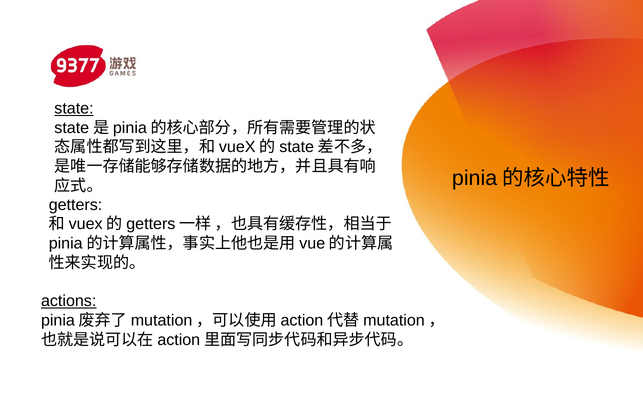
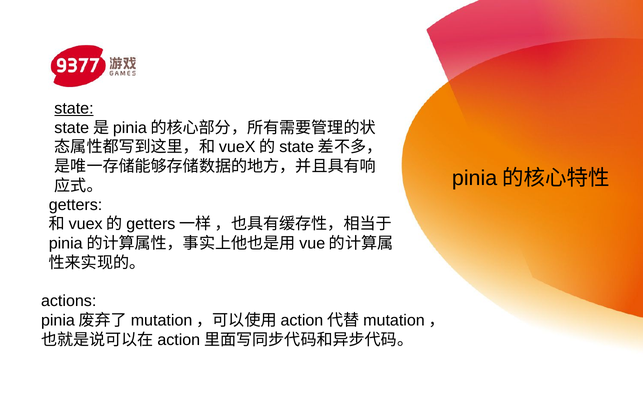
actions underline: present -> none (69, 301)
